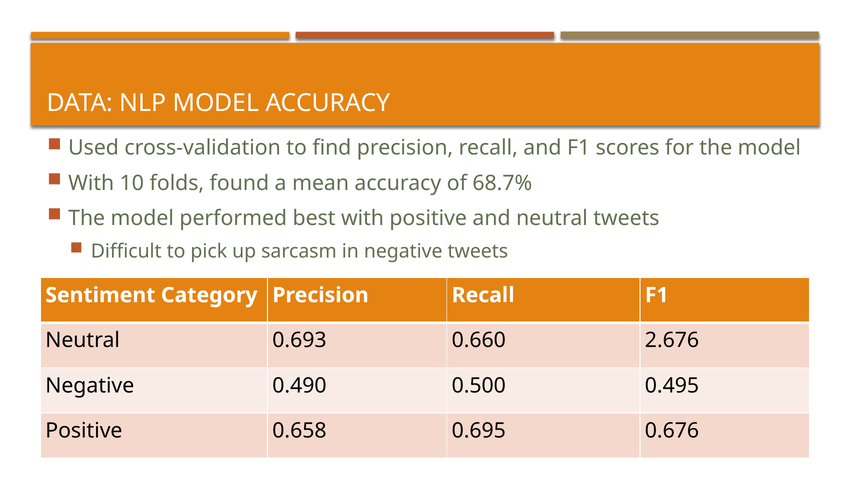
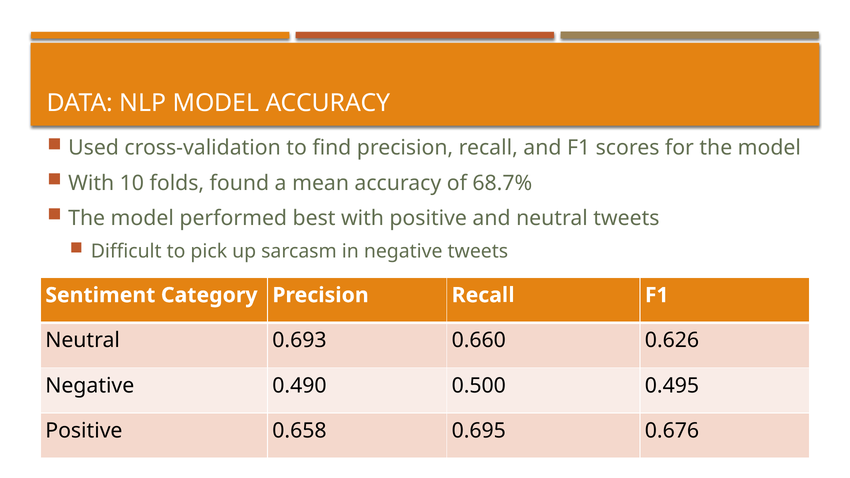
2.676: 2.676 -> 0.626 (672, 340)
